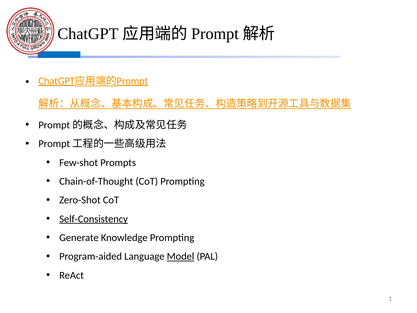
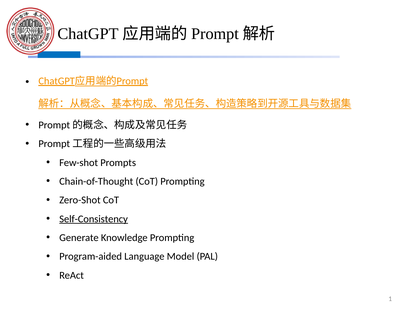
Model underline: present -> none (181, 256)
